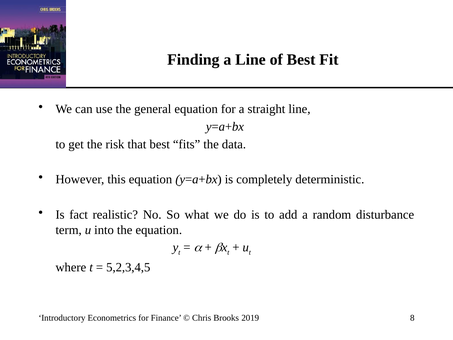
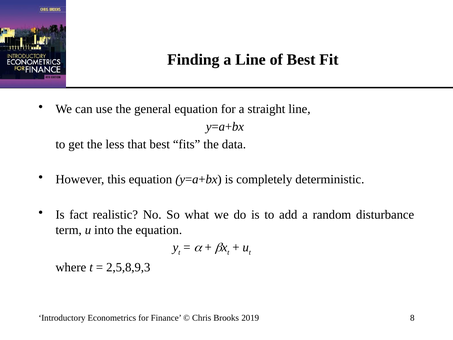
risk: risk -> less (115, 144)
5,2,3,4,5: 5,2,3,4,5 -> 2,5,8,9,3 (128, 267)
